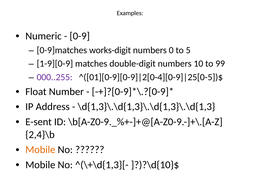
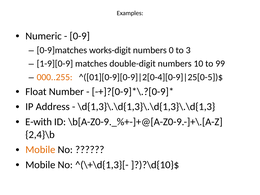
5: 5 -> 3 (188, 50)
000..255 colour: purple -> orange (55, 77)
E-sent: E-sent -> E-with (39, 122)
